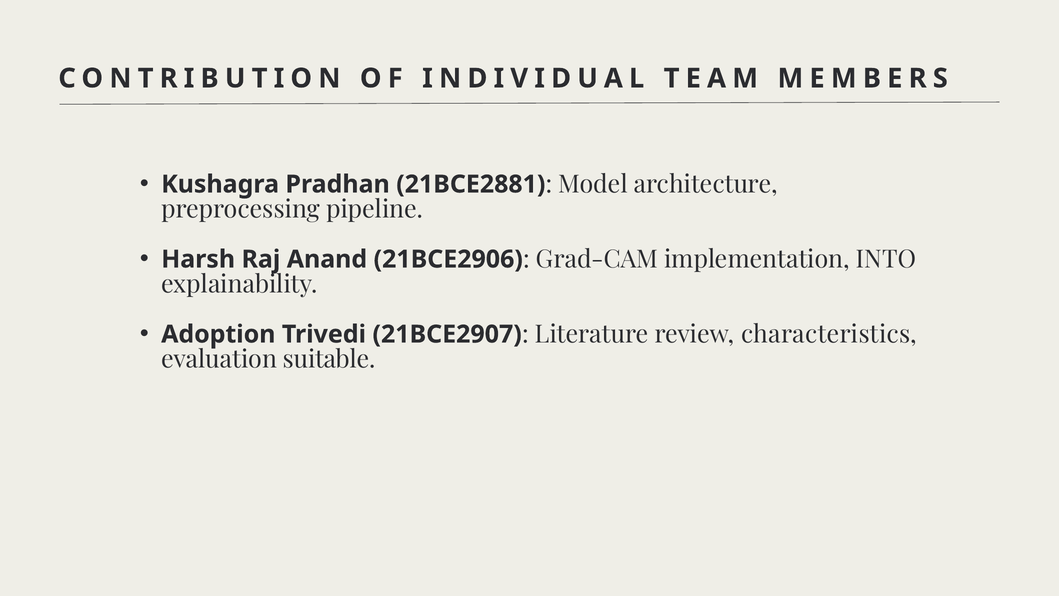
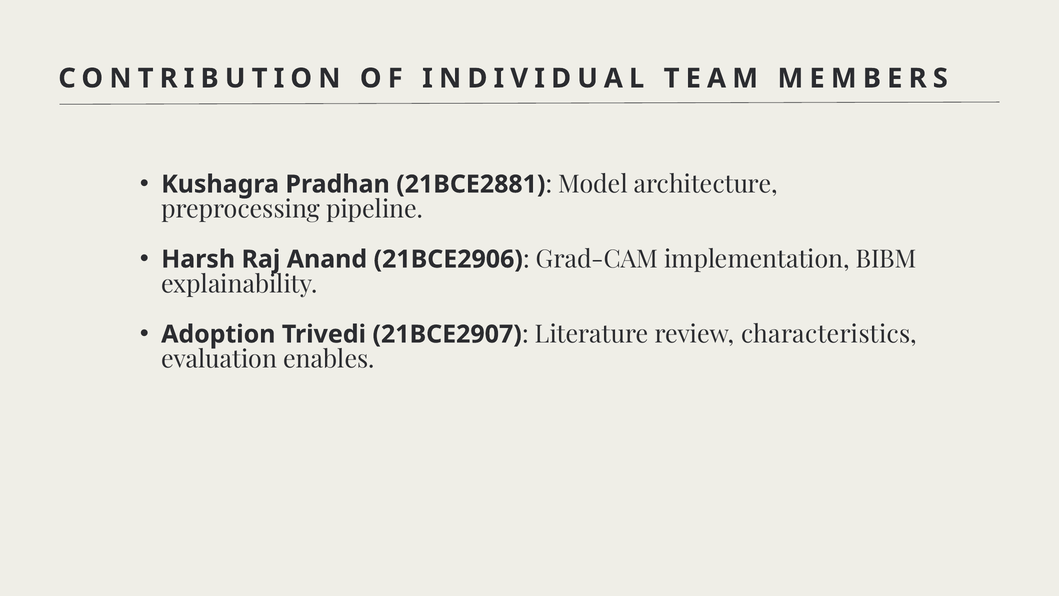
INTO: INTO -> BIBM (886, 259)
suitable: suitable -> enables (329, 359)
